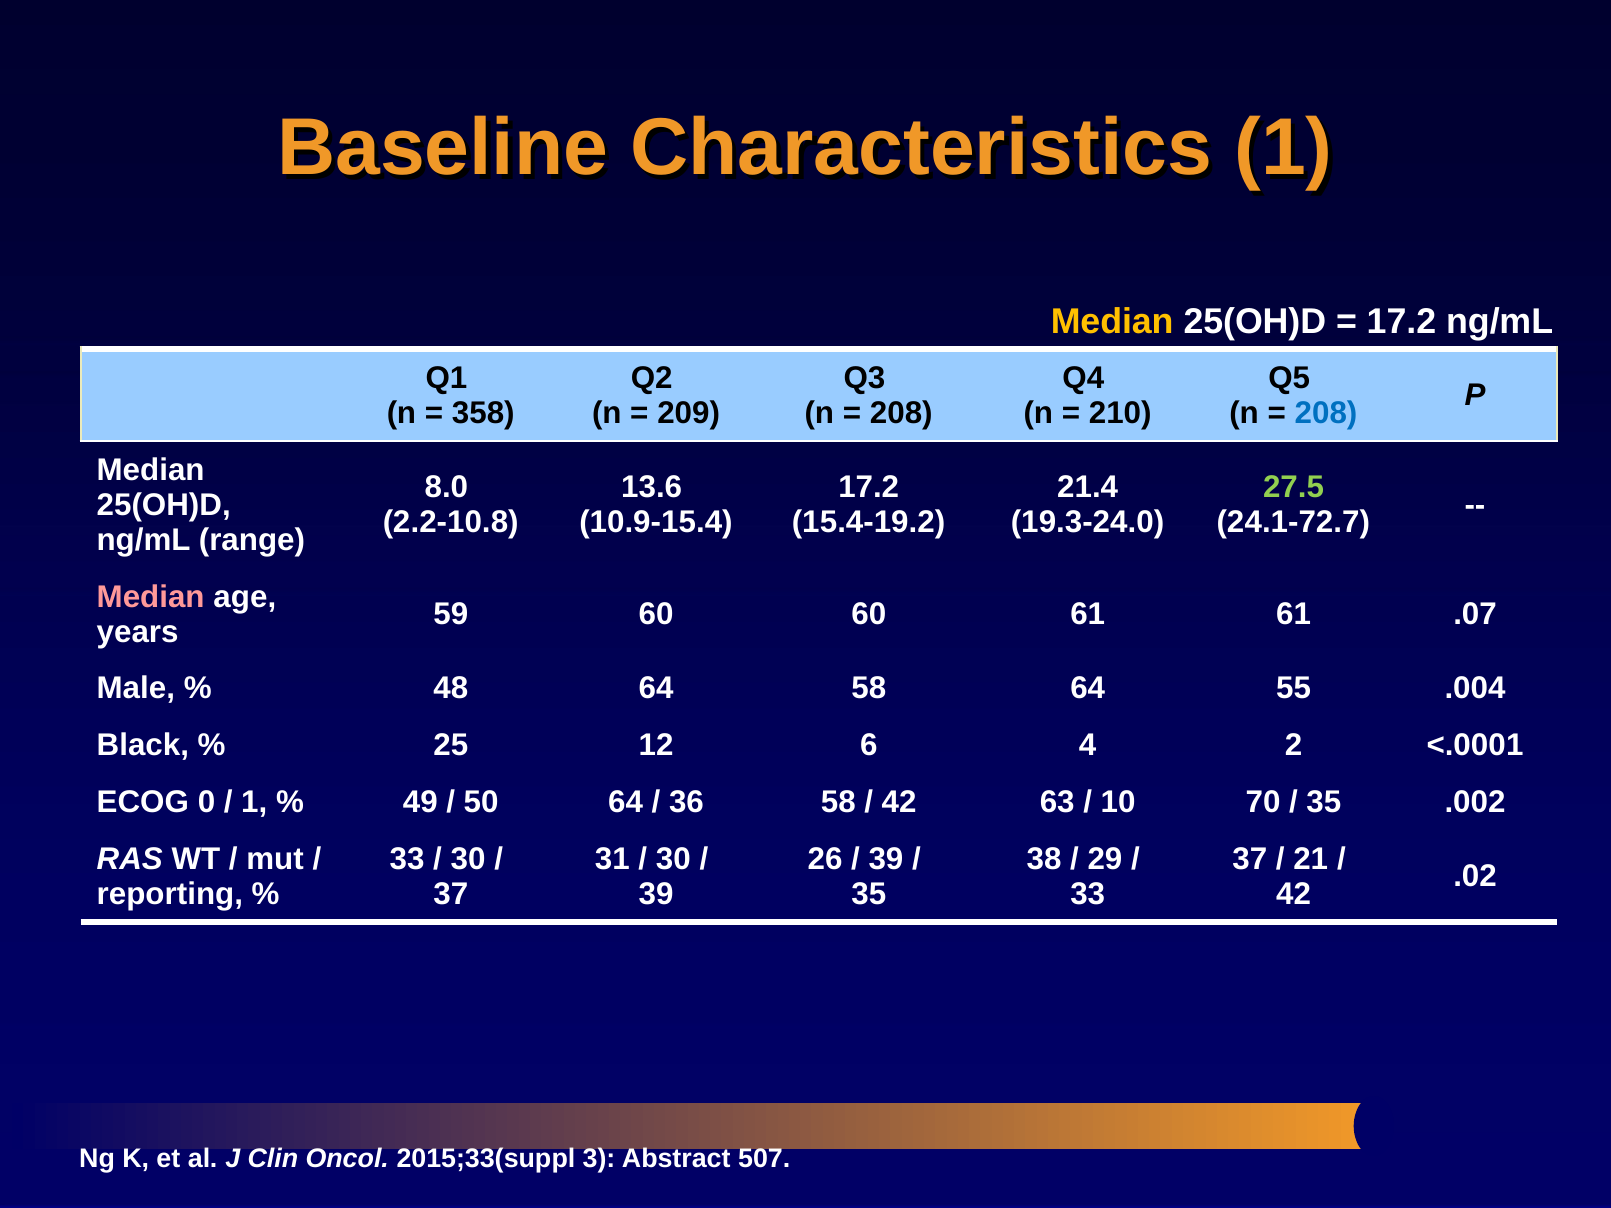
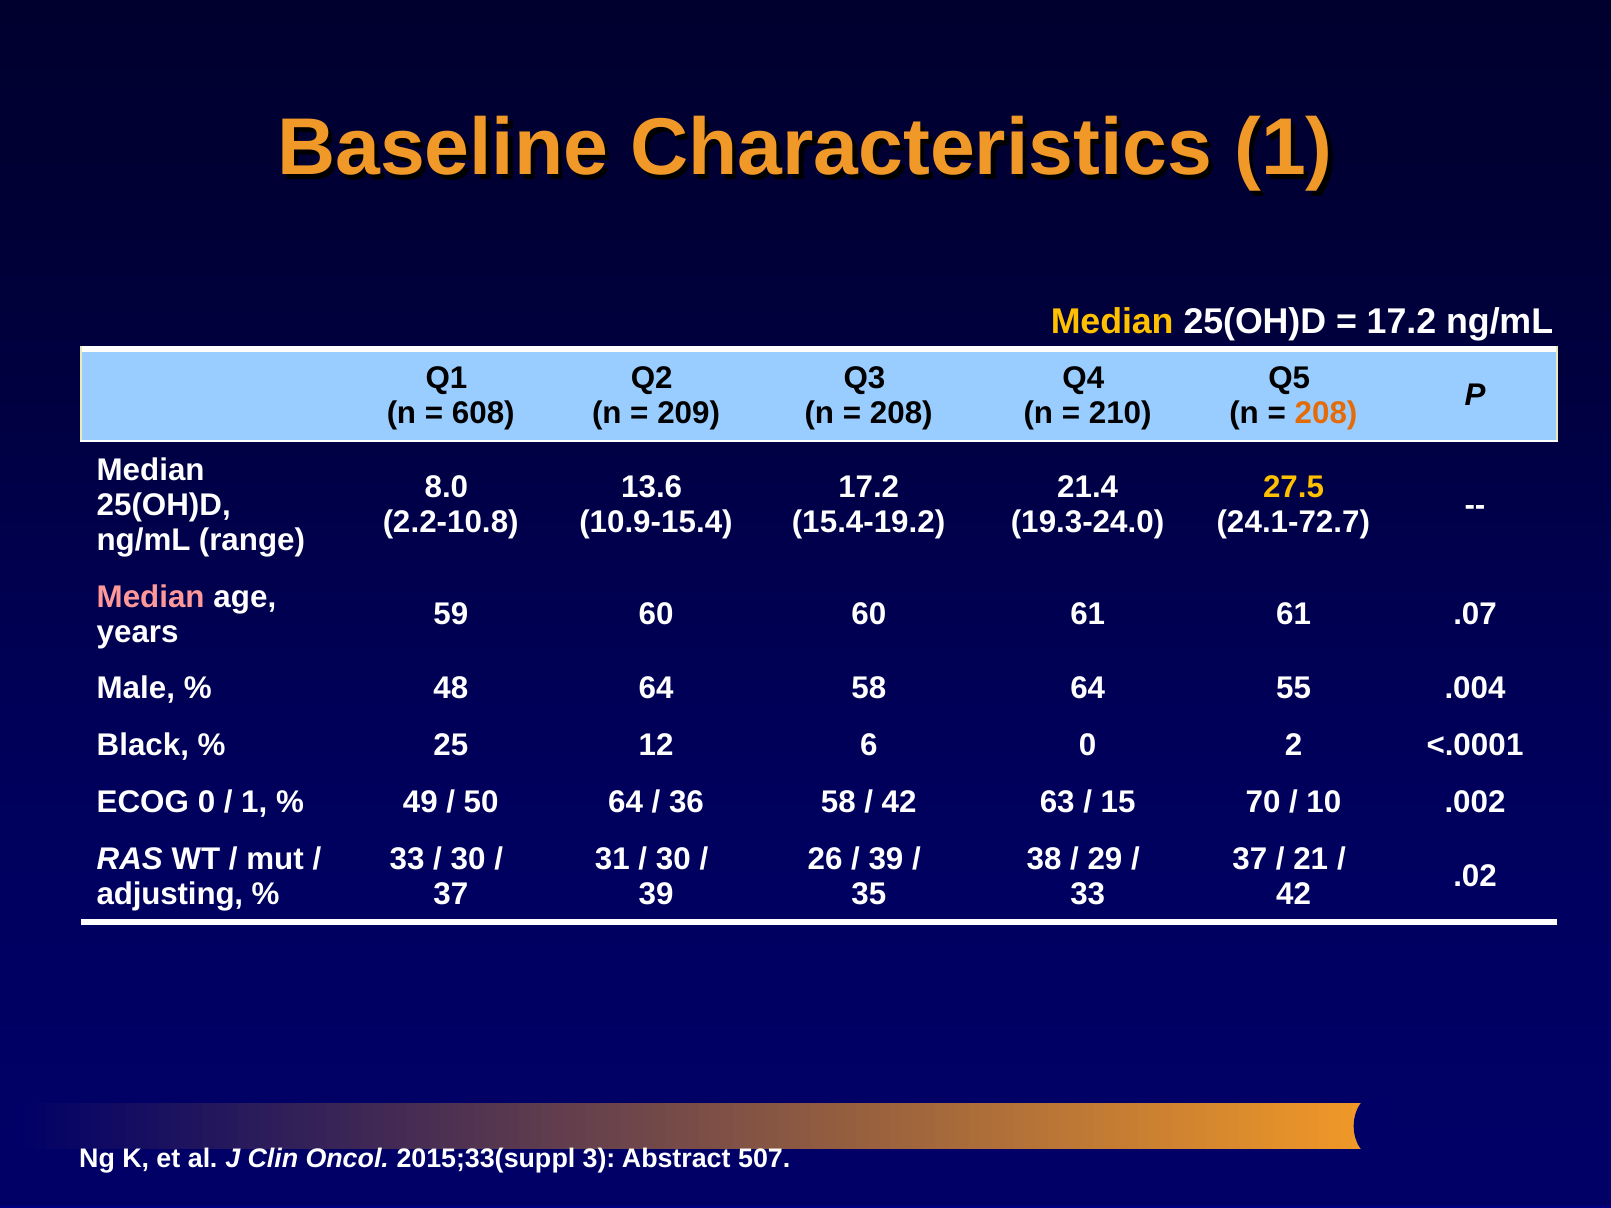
358: 358 -> 608 (483, 413)
208 colour: blue -> orange (1326, 413)
27.5 colour: light green -> yellow (1293, 487)
6 4: 4 -> 0 (1088, 745)
10: 10 -> 15 (1118, 802)
35: 35 -> 10 (1324, 802)
reporting: reporting -> adjusting (170, 894)
